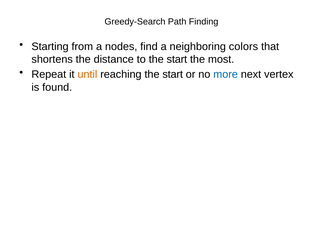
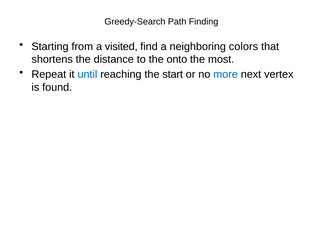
nodes: nodes -> visited (121, 47)
to the start: start -> onto (177, 59)
until colour: orange -> blue (87, 74)
